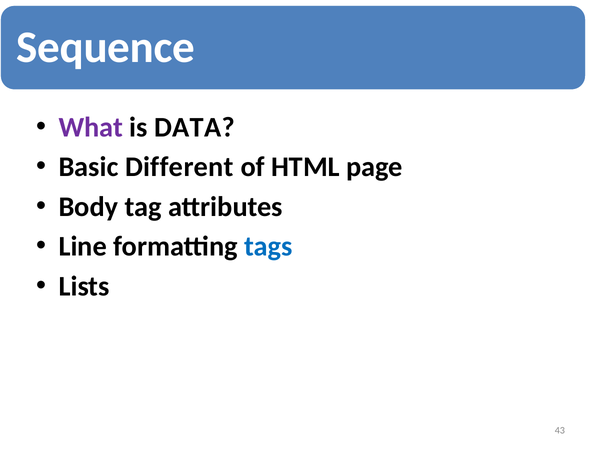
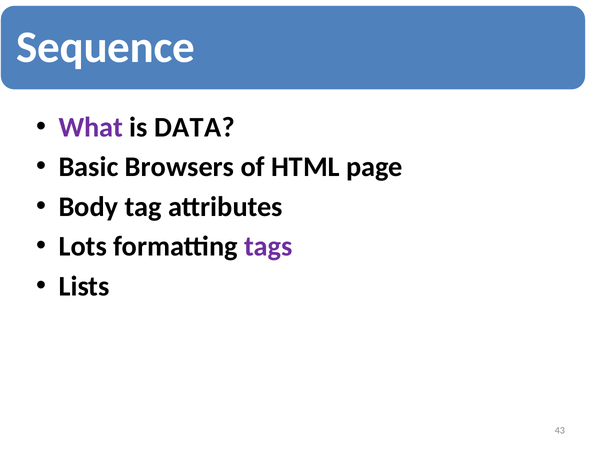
Different: Different -> Browsers (180, 167)
Line: Line -> Lots (83, 246)
tags colour: blue -> purple (268, 246)
